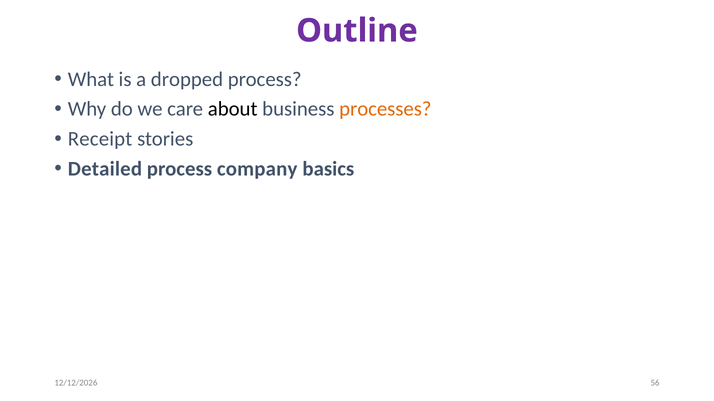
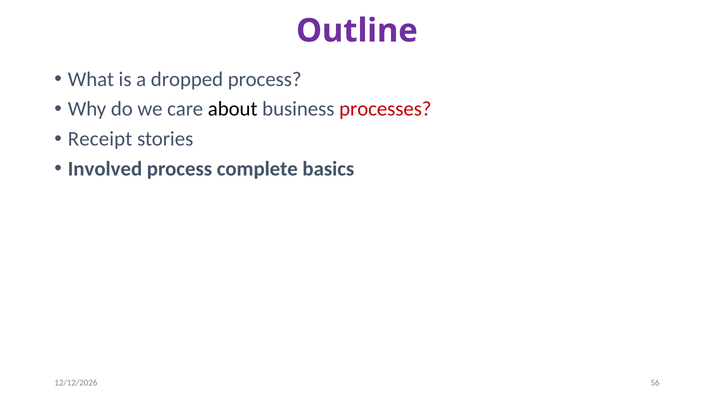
processes colour: orange -> red (385, 109)
Detailed: Detailed -> Involved (105, 169)
company: company -> complete (257, 169)
